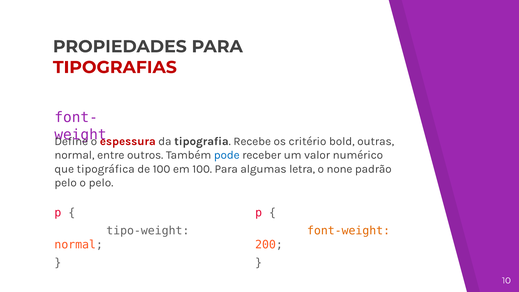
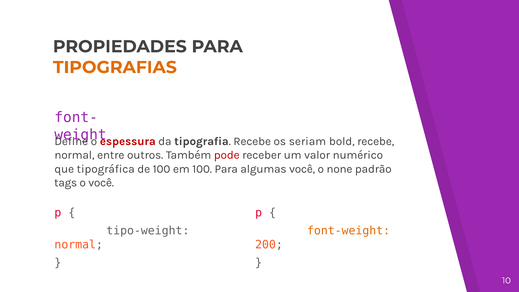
TIPOGRAFIAS colour: red -> orange (115, 67)
critério: critério -> seriam (307, 141)
bold outras: outras -> recebe (376, 141)
pode colour: blue -> red (227, 155)
algumas letra: letra -> você (302, 169)
pelo: pelo -> tags (66, 183)
o pelo: pelo -> você (101, 183)
